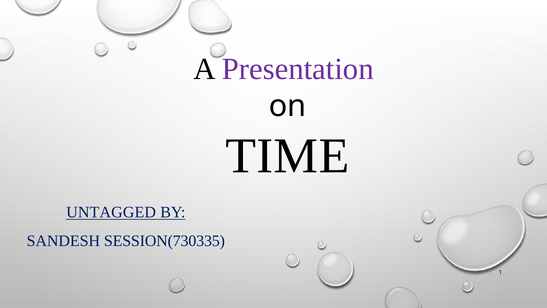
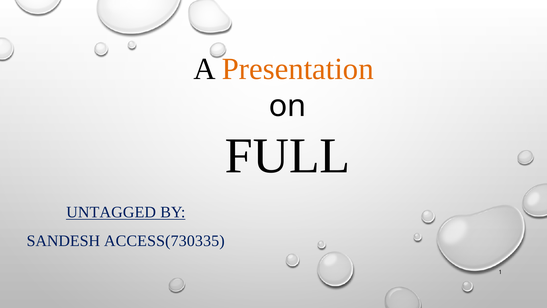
Presentation colour: purple -> orange (298, 69)
TIME: TIME -> FULL (288, 156)
SESSION(730335: SESSION(730335 -> ACCESS(730335 (164, 241)
